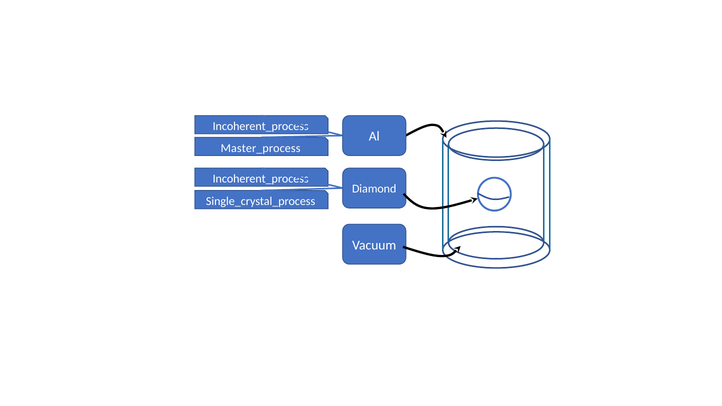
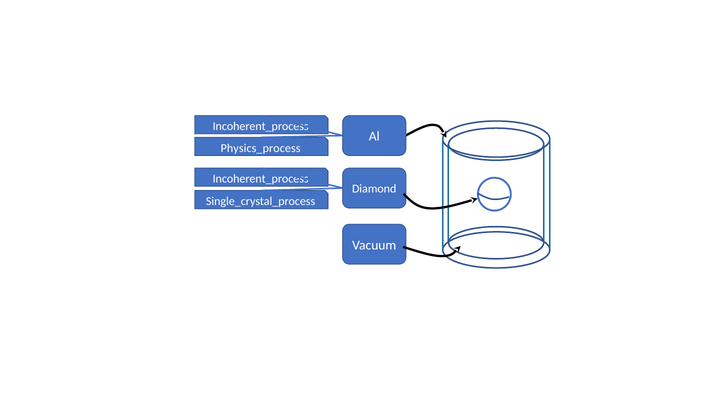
Master_process: Master_process -> Physics_process (261, 148)
